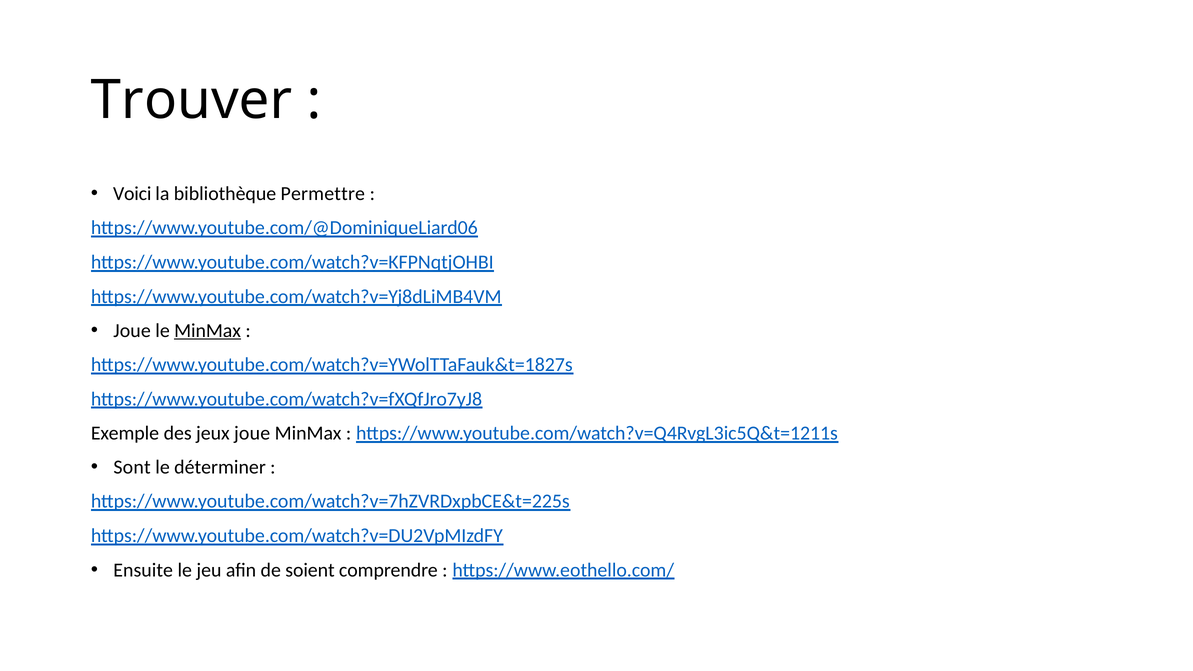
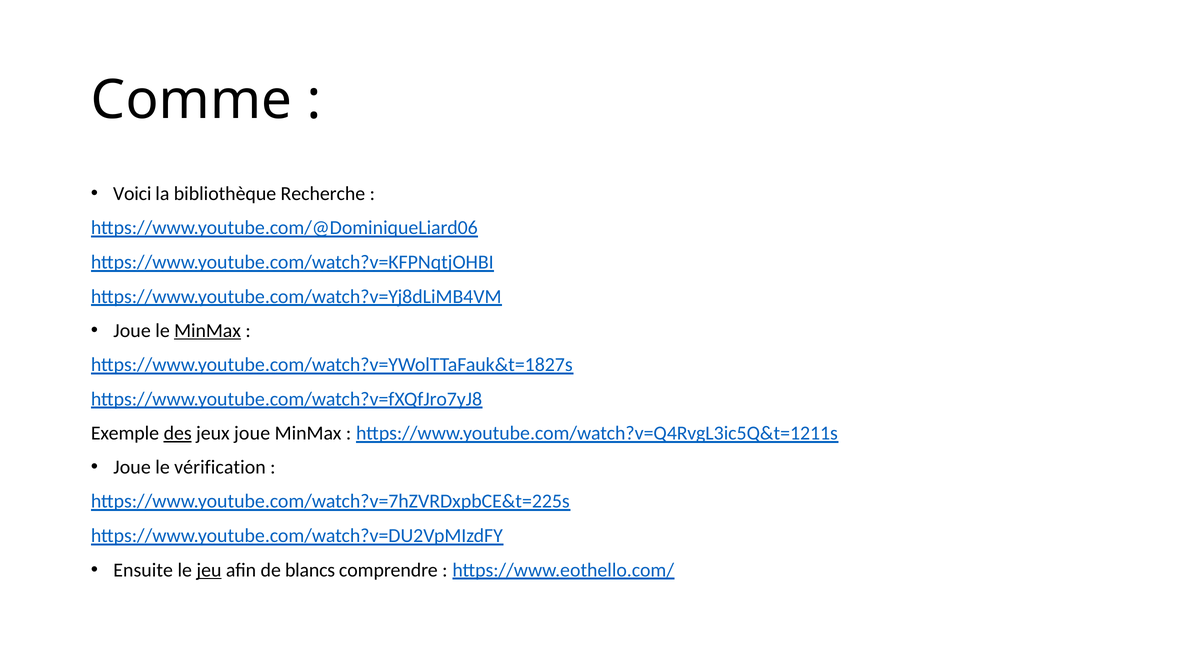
Trouver: Trouver -> Comme (192, 100)
Permettre: Permettre -> Recherche (323, 194)
des underline: none -> present (178, 433)
Sont: Sont -> Joue (132, 467)
déterminer: déterminer -> vérification (220, 467)
jeu underline: none -> present (209, 570)
soient: soient -> blancs (310, 570)
